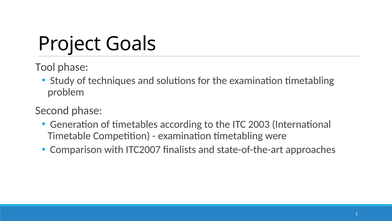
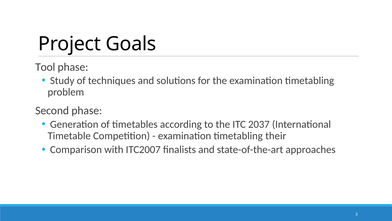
2003: 2003 -> 2037 (259, 124)
were: were -> their (276, 135)
